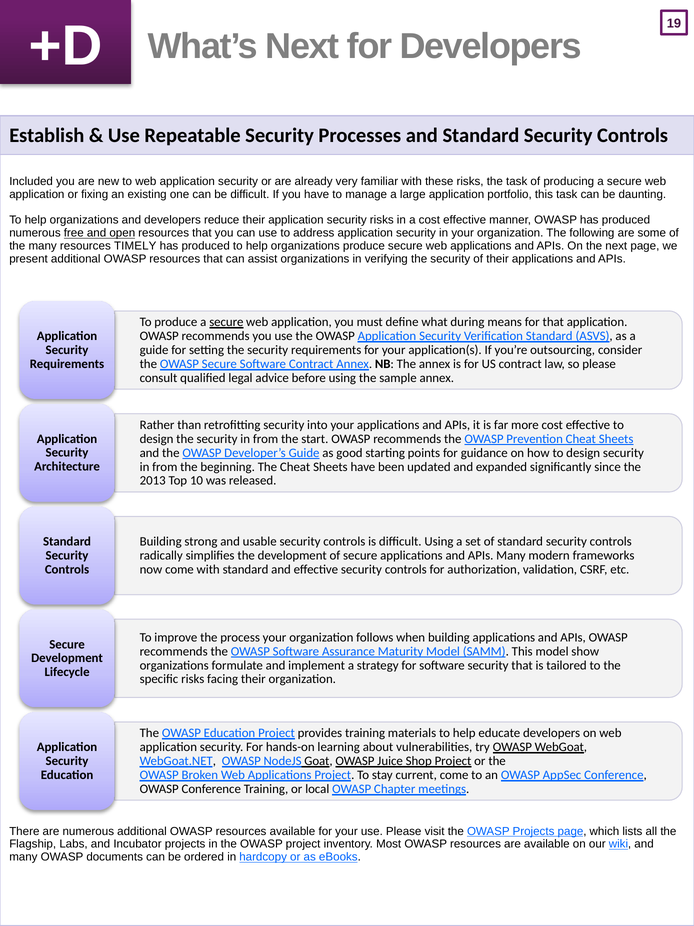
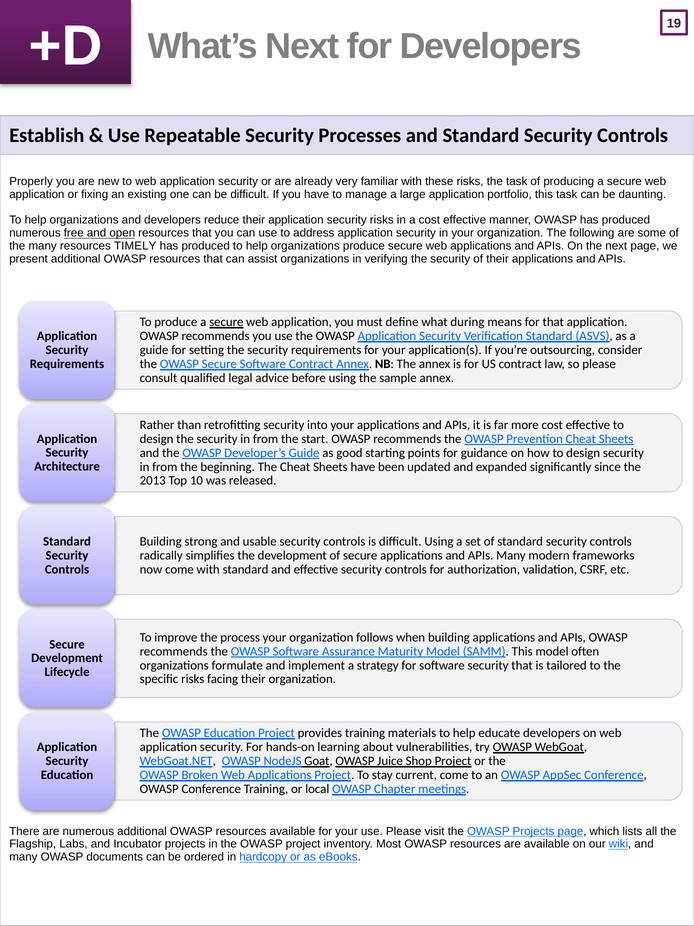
Included: Included -> Properly (31, 181)
show: show -> often (585, 651)
